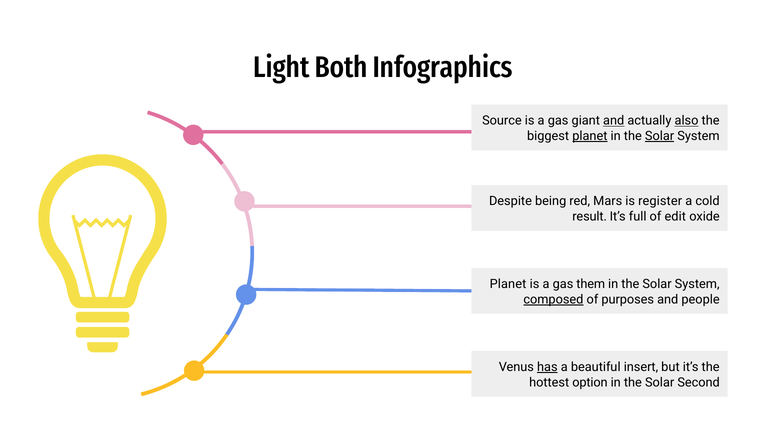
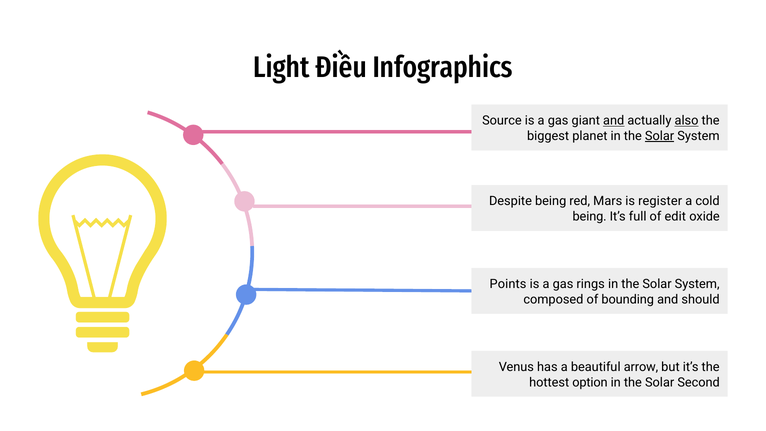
Both: Both -> Điều (341, 67)
planet underline: present -> none (590, 136)
result: result -> being (590, 216)
Planet: Planet -> Points (508, 284)
them: them -> rings (591, 284)
composed underline: present -> none (553, 299)
purposes: purposes -> bounding (628, 299)
people: people -> should (701, 299)
has underline: present -> none (547, 367)
insert: insert -> arrow (641, 367)
